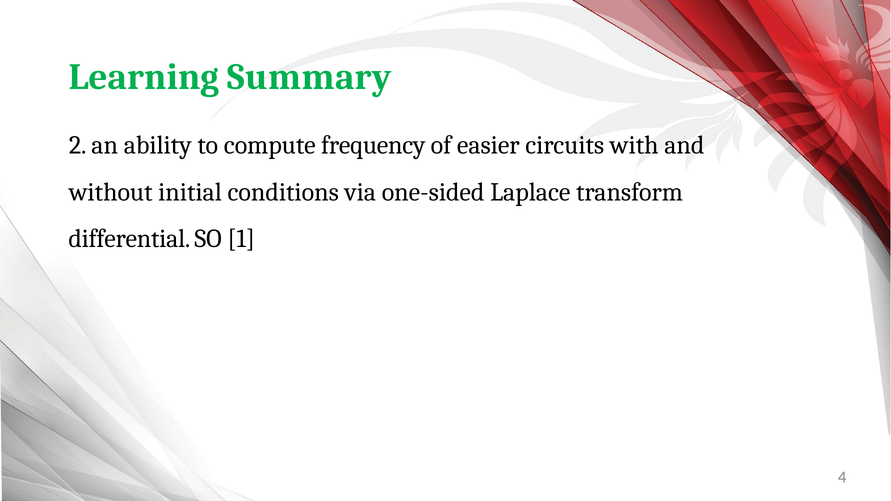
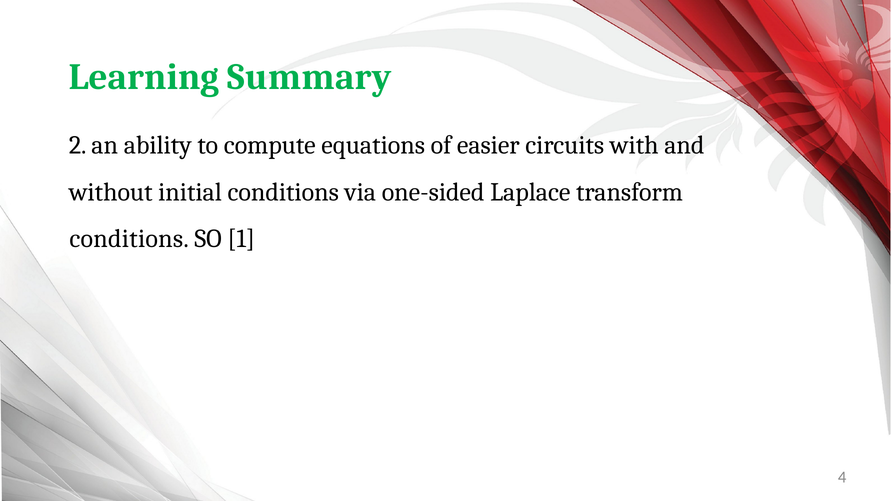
frequency: frequency -> equations (373, 145)
differential: differential -> conditions (129, 239)
